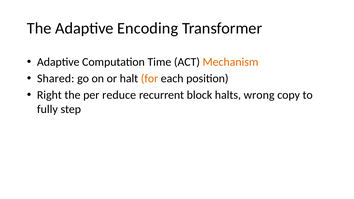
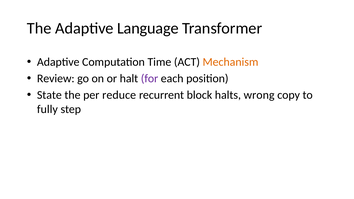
Encoding: Encoding -> Language (148, 28)
Shared: Shared -> Review (56, 79)
for colour: orange -> purple (150, 79)
Right: Right -> State (49, 95)
